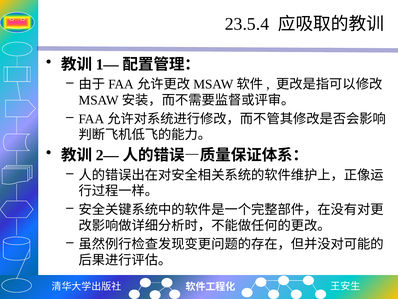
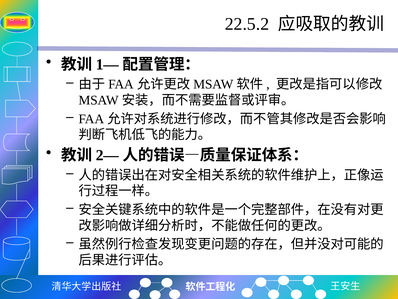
23.5.4: 23.5.4 -> 22.5.2 (247, 24)
